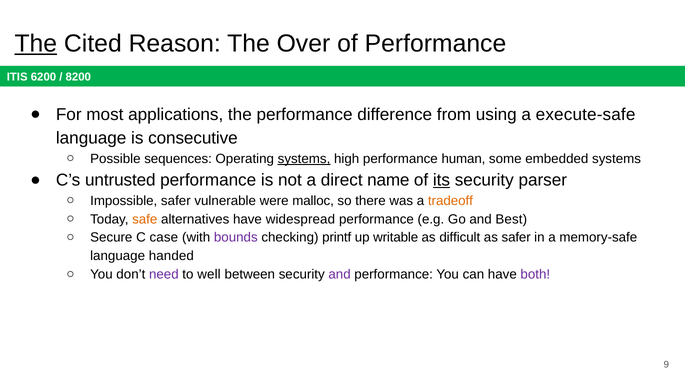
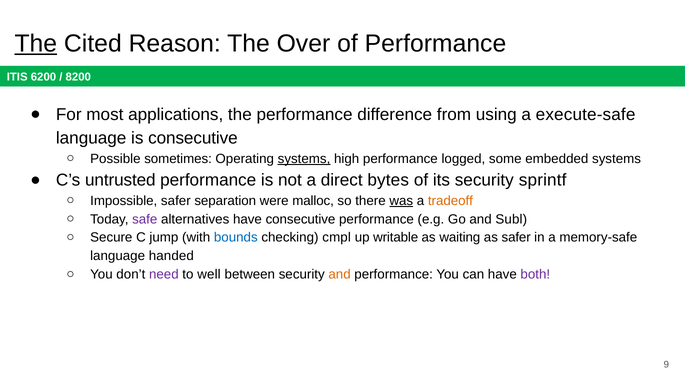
sequences: sequences -> sometimes (178, 159)
human: human -> logged (463, 159)
name: name -> bytes (388, 180)
its underline: present -> none (441, 180)
parser: parser -> sprintf (543, 180)
vulnerable: vulnerable -> separation (225, 201)
was underline: none -> present (401, 201)
safe colour: orange -> purple (145, 219)
have widespread: widespread -> consecutive (301, 219)
Best: Best -> Subl (511, 219)
case: case -> jump (164, 238)
bounds colour: purple -> blue (236, 238)
printf: printf -> cmpl (337, 238)
difficult: difficult -> waiting (460, 238)
and colour: purple -> orange (340, 275)
